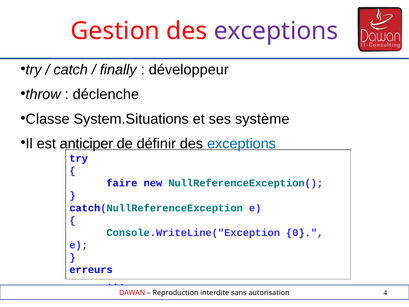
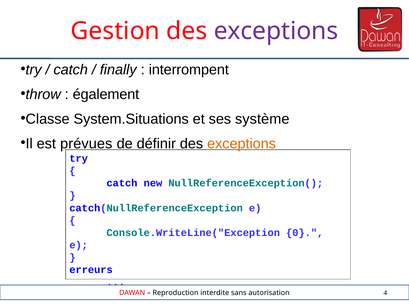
développeur: développeur -> interrompent (189, 70)
déclenche: déclenche -> également (106, 94)
anticiper: anticiper -> prévues (86, 144)
exceptions colour: blue -> orange (242, 144)
faire: faire -> catch (122, 183)
